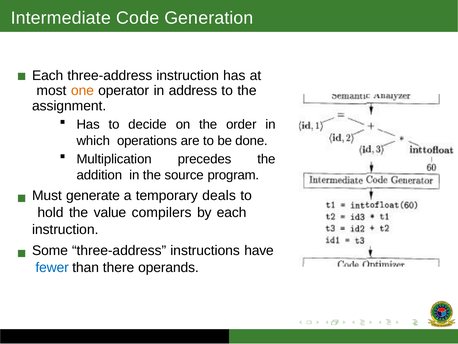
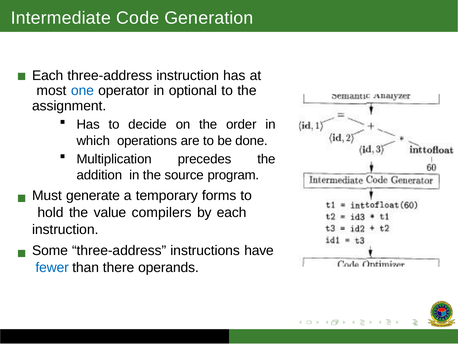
one colour: orange -> blue (82, 91)
address: address -> optional (193, 91)
deals: deals -> forms (219, 196)
